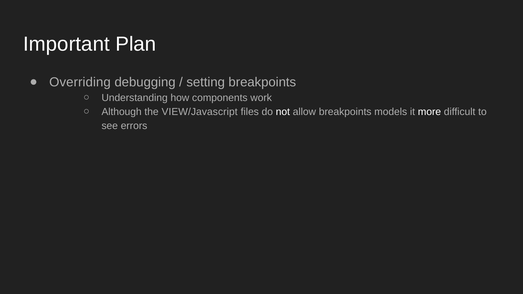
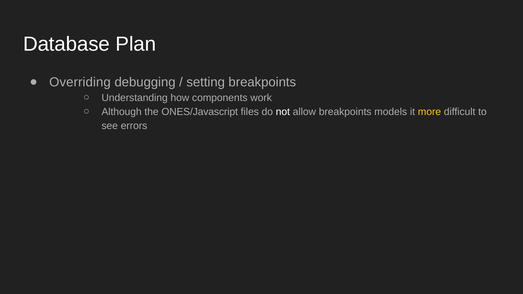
Important: Important -> Database (66, 44)
VIEW/Javascript: VIEW/Javascript -> ONES/Javascript (200, 112)
more colour: white -> yellow (429, 112)
